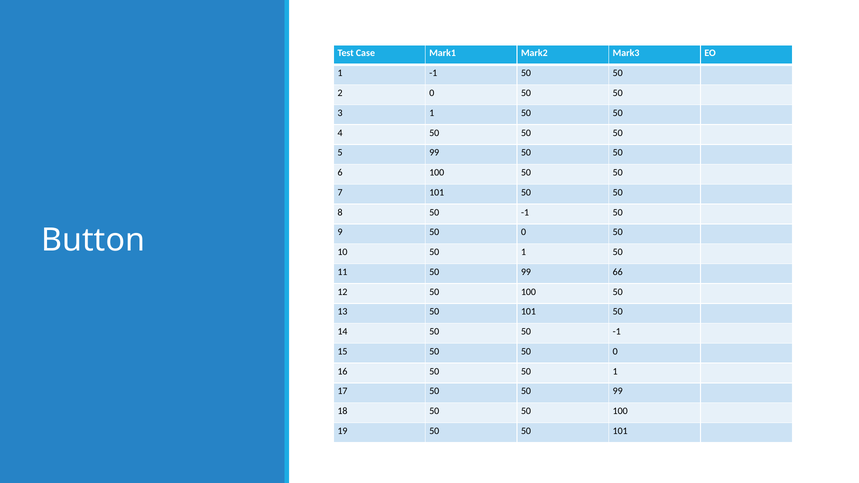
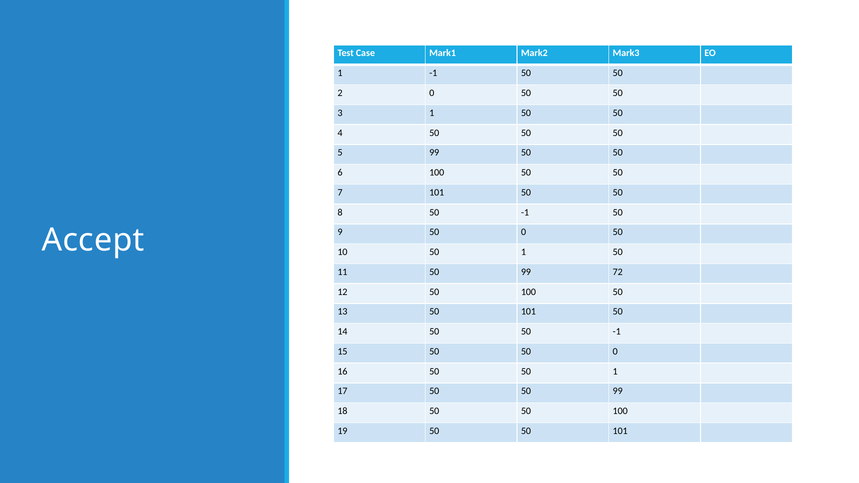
Button: Button -> Accept (93, 240)
66: 66 -> 72 (618, 272)
